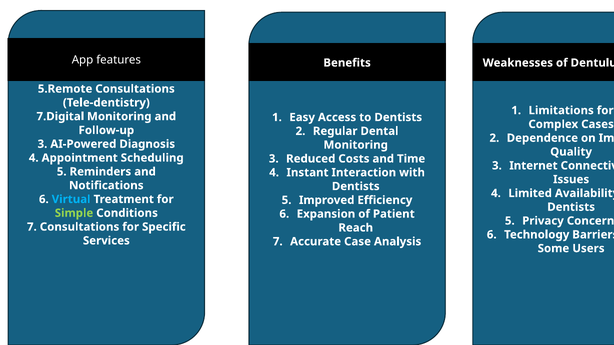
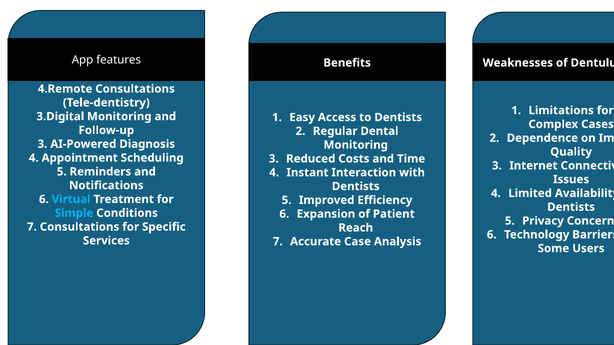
5.Remote: 5.Remote -> 4.Remote (65, 89)
7.Digital: 7.Digital -> 3.Digital (60, 117)
Simple colour: light green -> light blue (74, 213)
